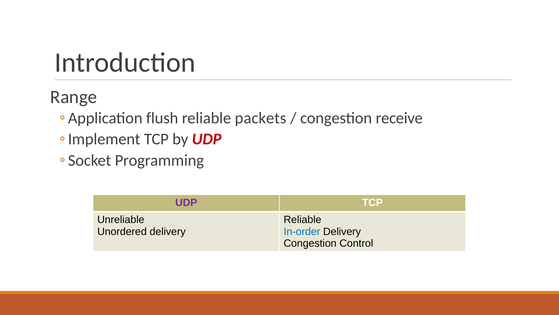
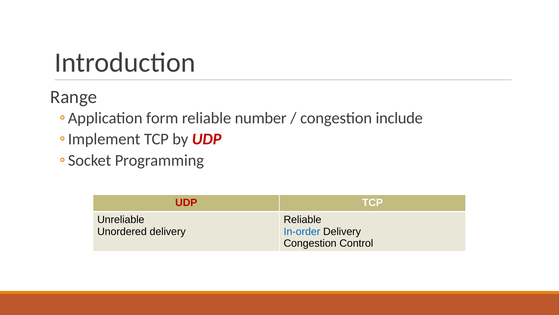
flush: flush -> form (162, 118)
packets: packets -> number (261, 118)
receive: receive -> include (399, 118)
UDP colour: purple -> red (186, 202)
